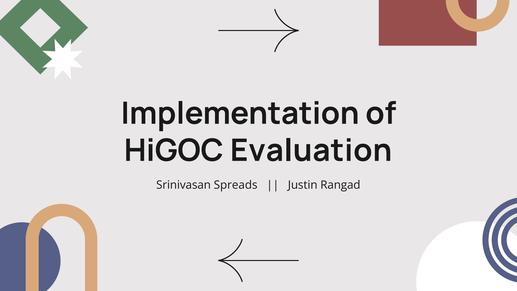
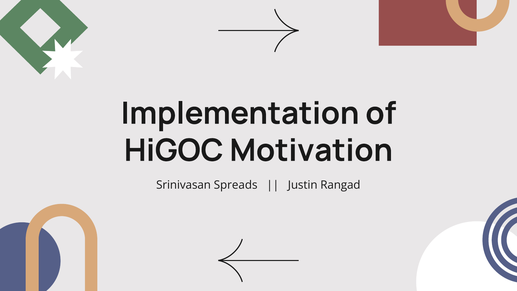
Evaluation: Evaluation -> Motivation (311, 151)
